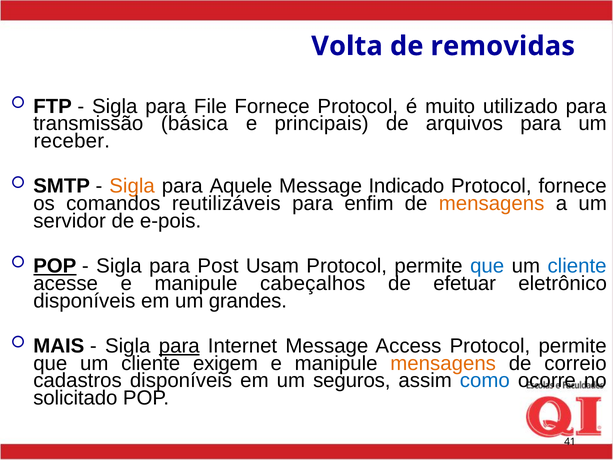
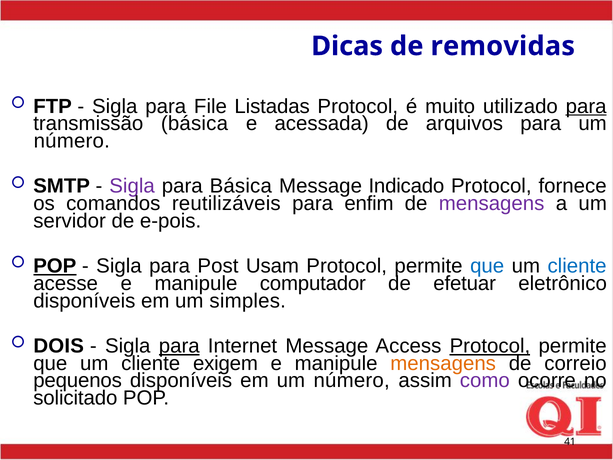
Volta: Volta -> Dicas (347, 46)
File Fornece: Fornece -> Listadas (272, 106)
para underline: none -> present (586, 106)
principais: principais -> acessada (322, 124)
receber: receber -> número (72, 141)
Sigla colour: orange -> purple (132, 186)
para Aquele: Aquele -> Básica (241, 186)
mensagens colour: orange -> purple (492, 203)
cabeçalhos: cabeçalhos -> computador (313, 283)
grandes: grandes -> simples (248, 301)
MAIS: MAIS -> DOIS (59, 346)
Protocol underline: none -> present (490, 346)
cadastros: cadastros -> pequenos (78, 381)
em um seguros: seguros -> número (352, 381)
como colour: blue -> purple (485, 381)
